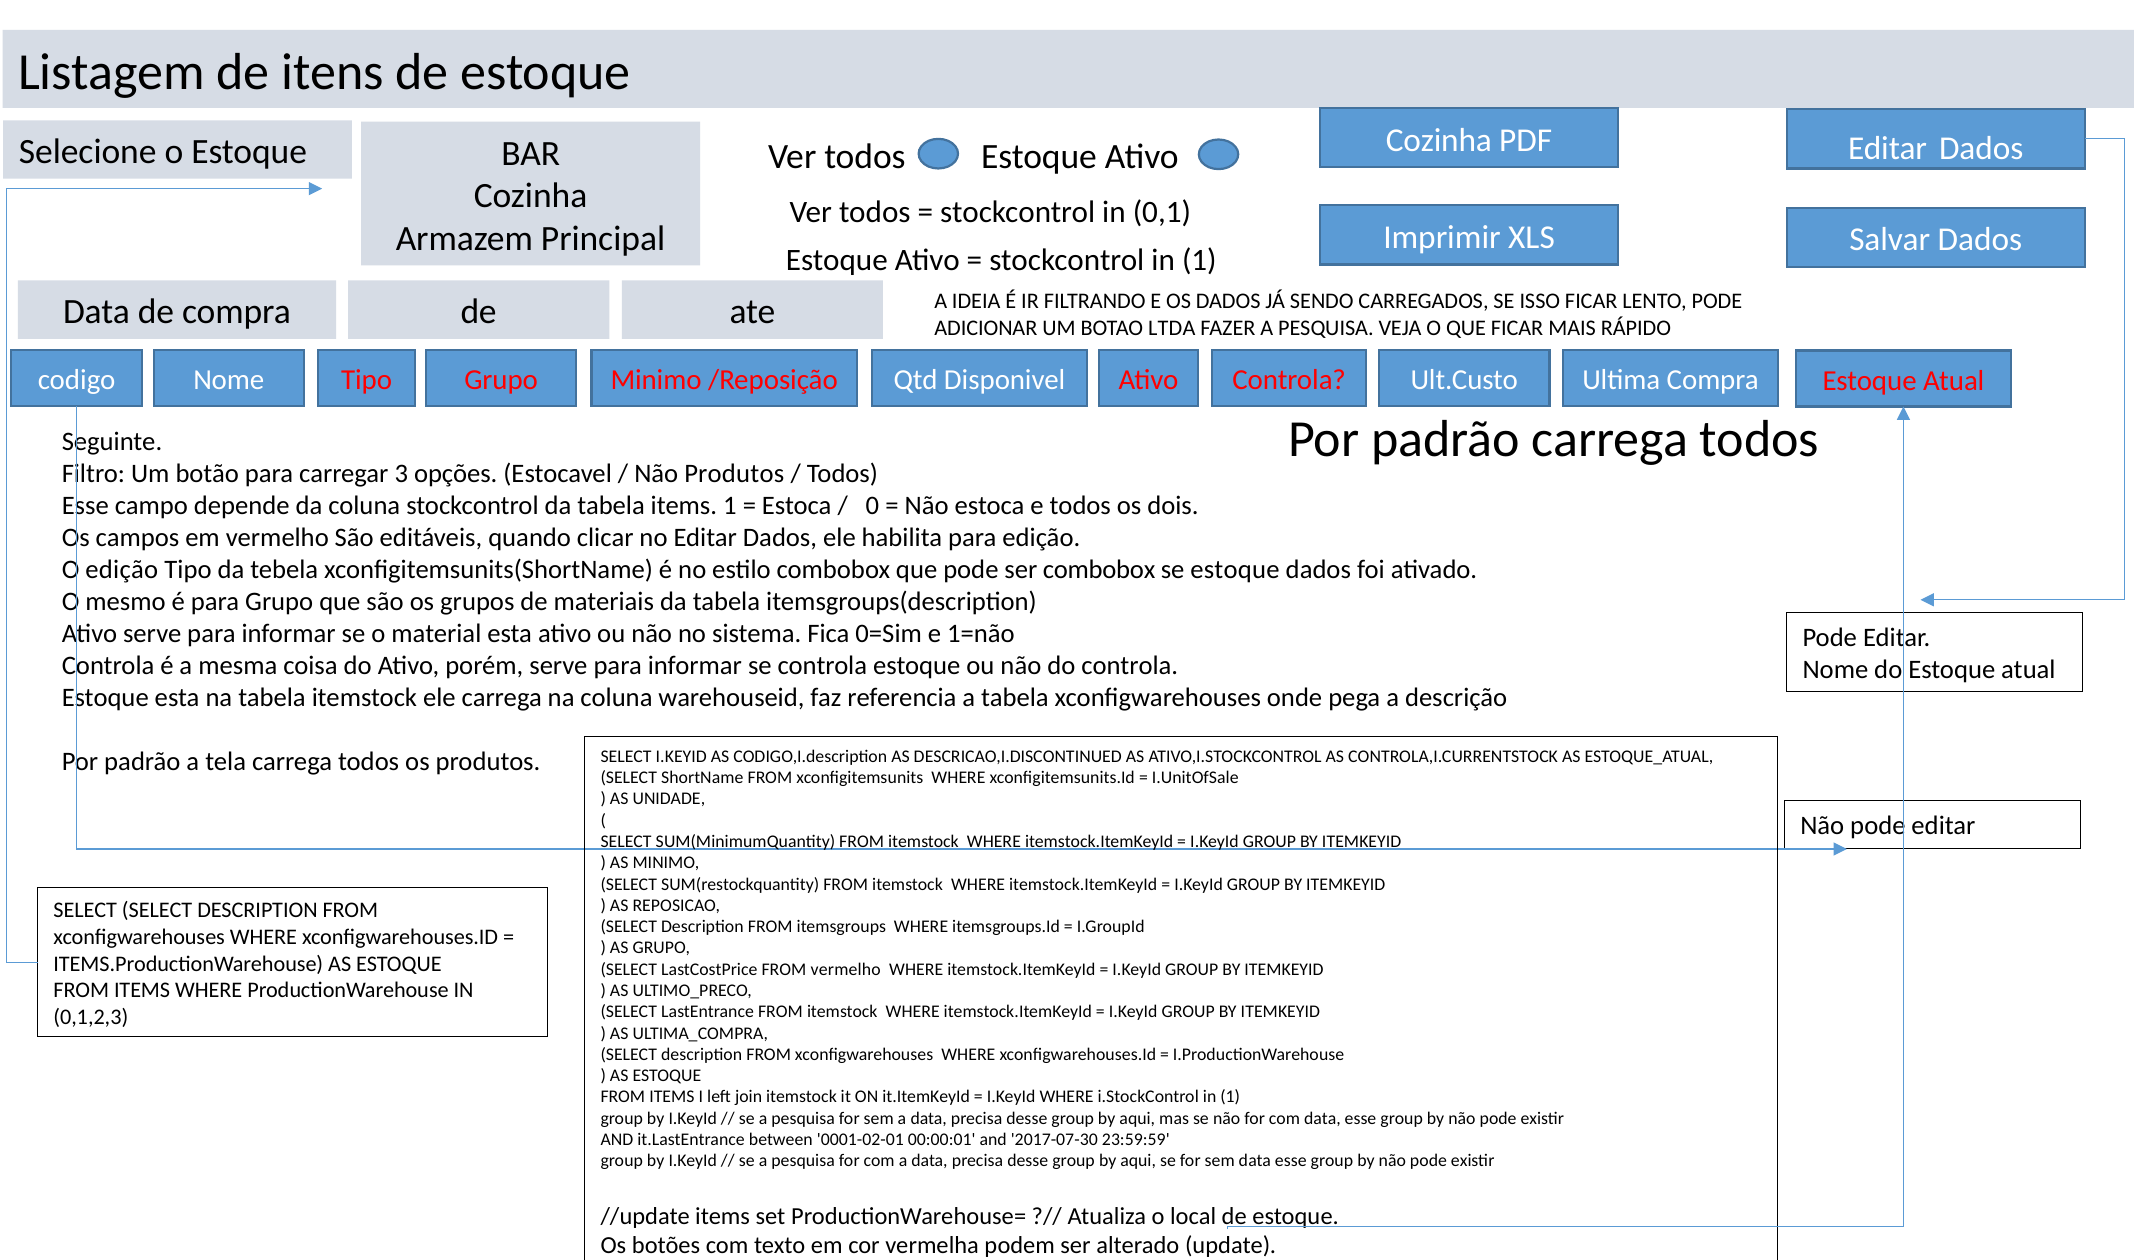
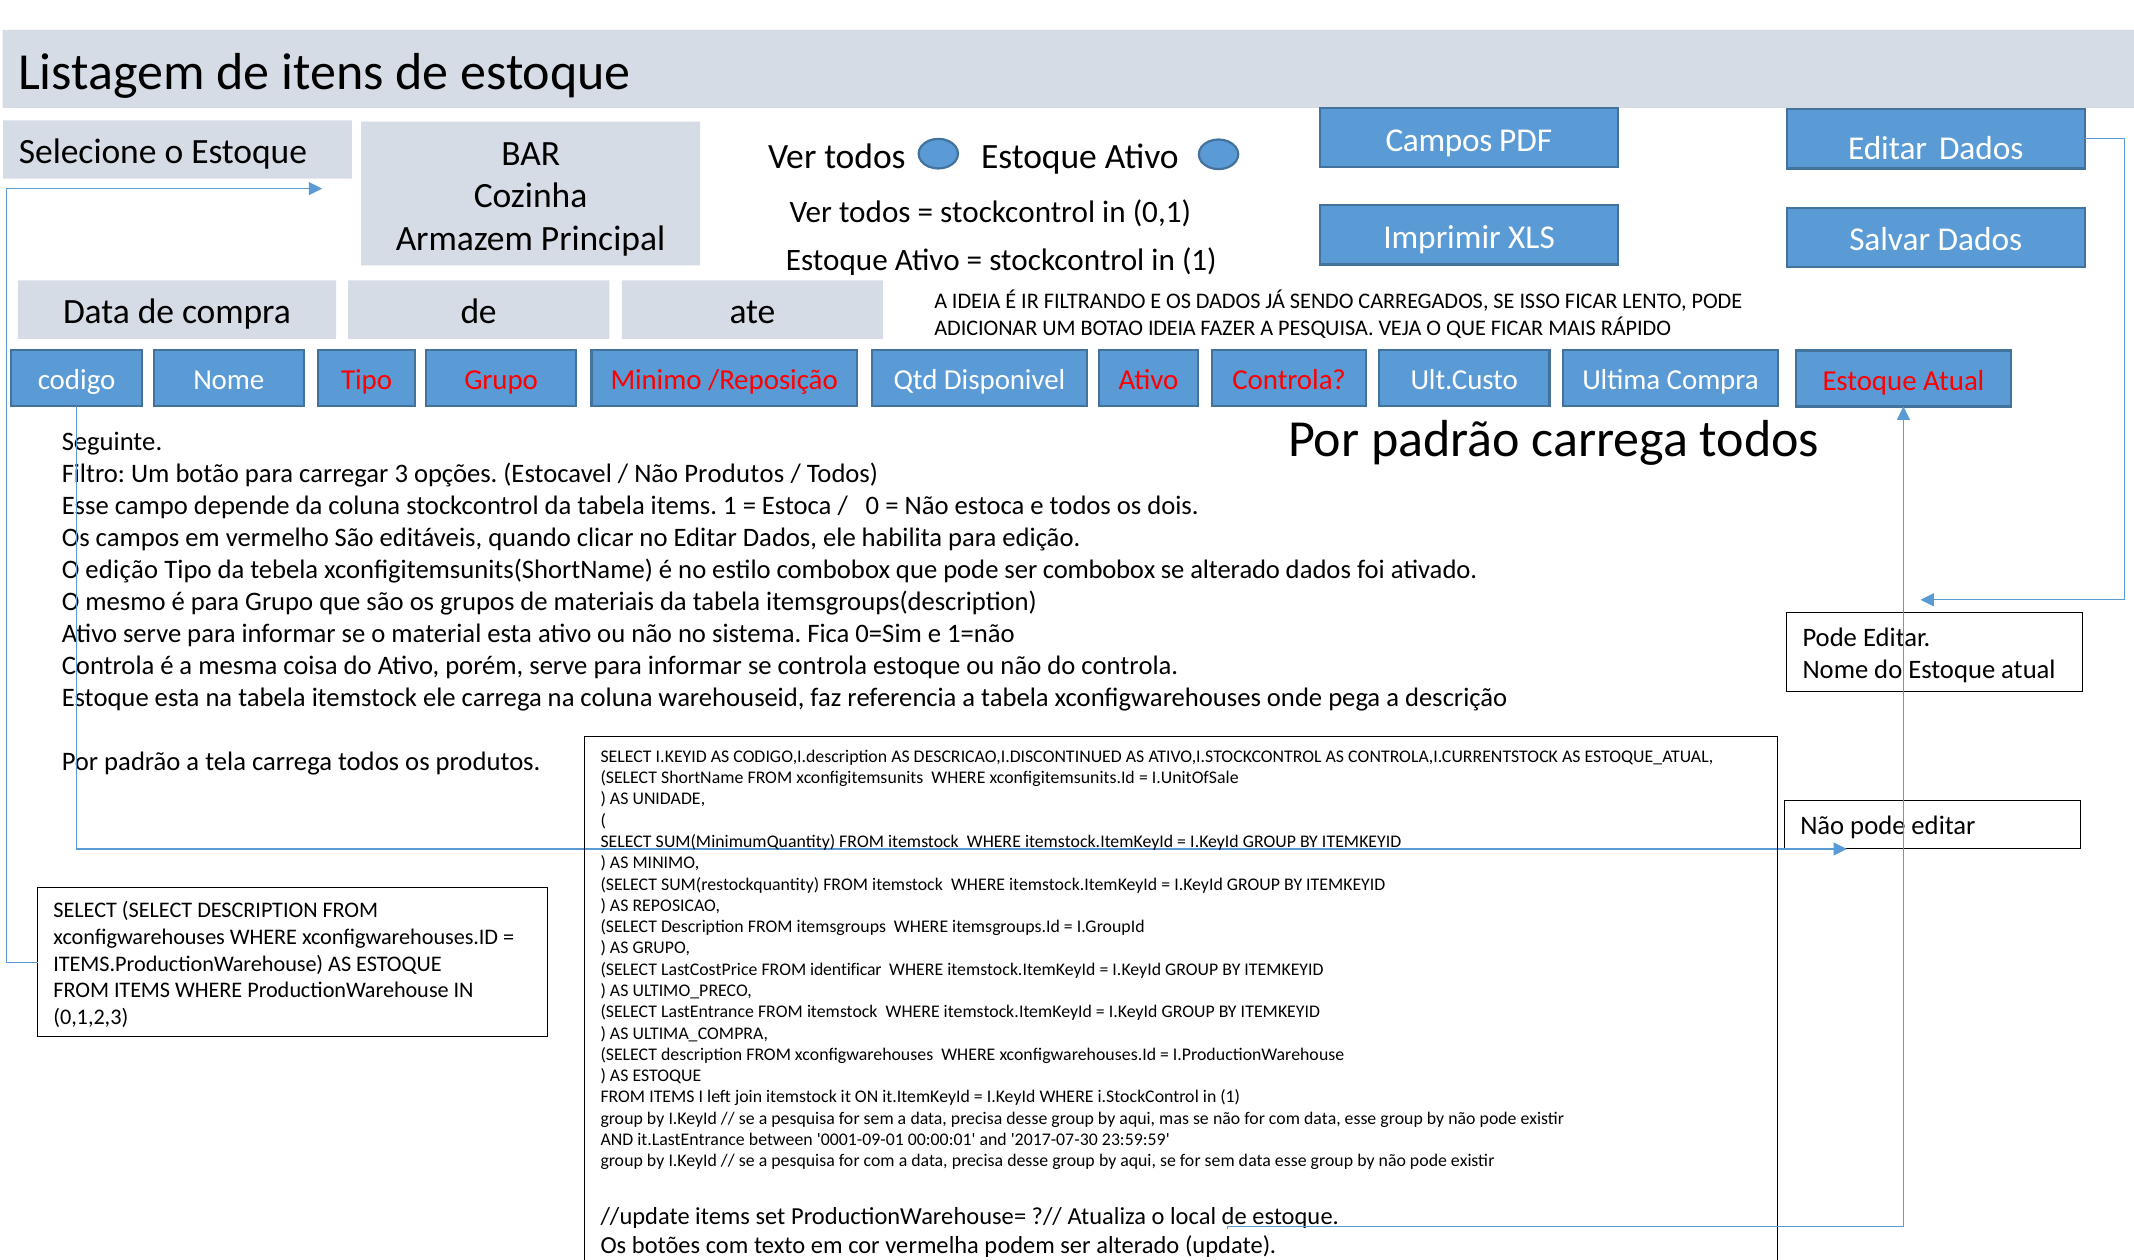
Cozinha: Cozinha -> Campos (1439, 140)
BOTAO LTDA: LTDA -> IDEIA (1172, 328)
se estoque: estoque -> alterado (1235, 570)
FROM vermelho: vermelho -> identificar (846, 969)
0001-02-01: 0001-02-01 -> 0001-09-01 (860, 1140)
